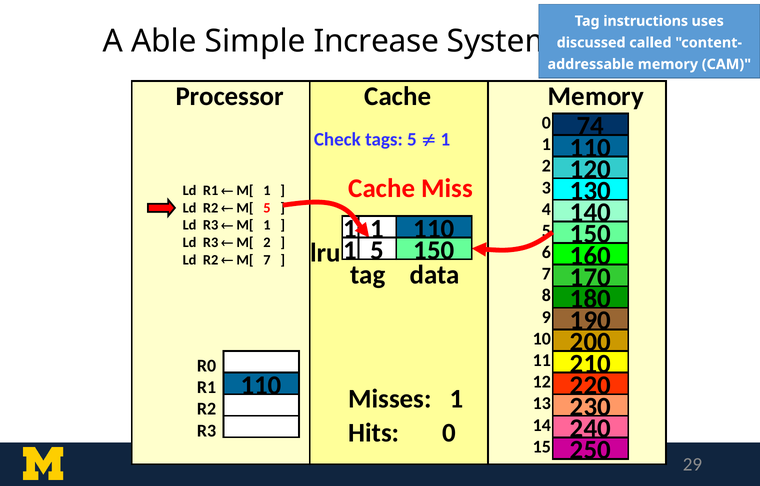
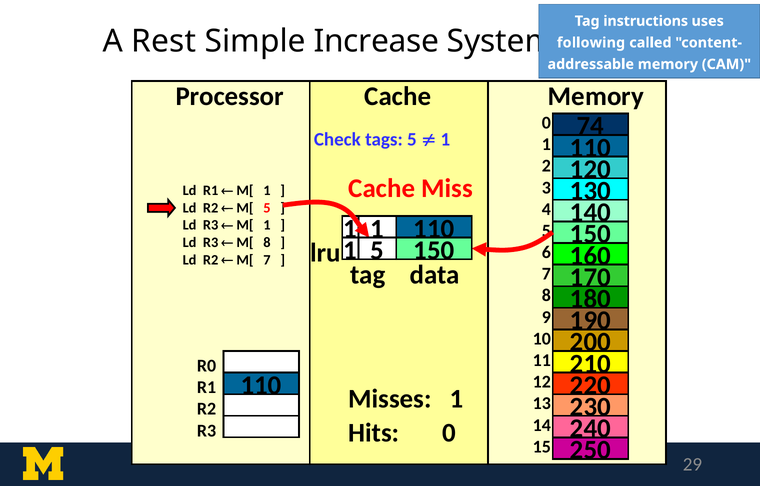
Able: Able -> Rest (164, 41)
discussed: discussed -> following (591, 43)
M[ 2: 2 -> 8 (267, 242)
